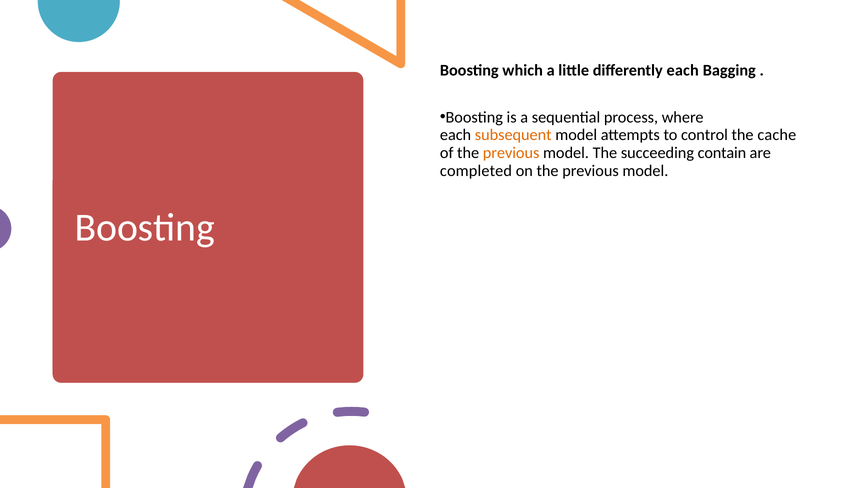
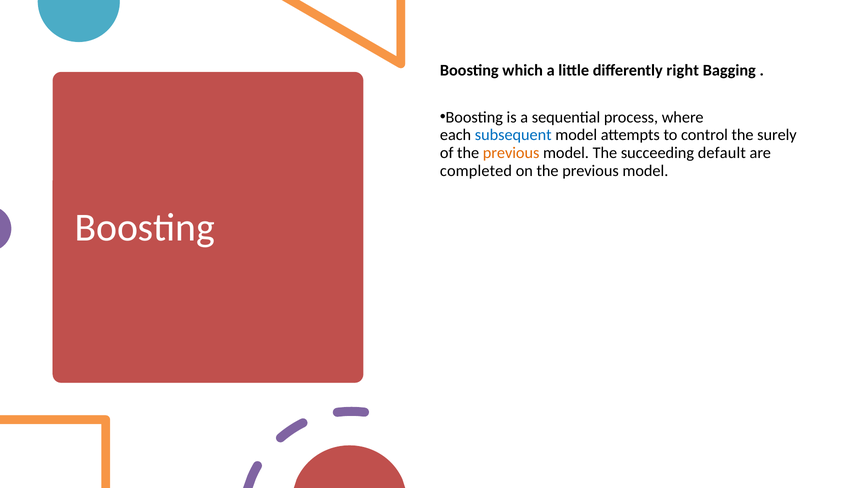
differently each: each -> right (683, 71)
subsequent colour: orange -> blue (513, 135)
cache: cache -> surely (777, 135)
contain: contain -> default (722, 153)
